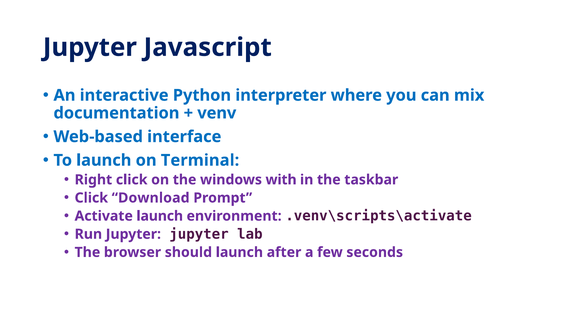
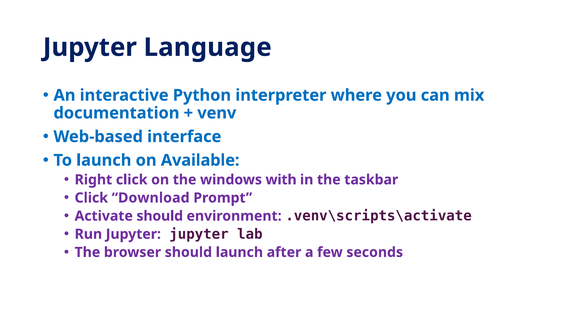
Javascript: Javascript -> Language (208, 47)
Terminal: Terminal -> Available (200, 160)
Activate launch: launch -> should (160, 216)
